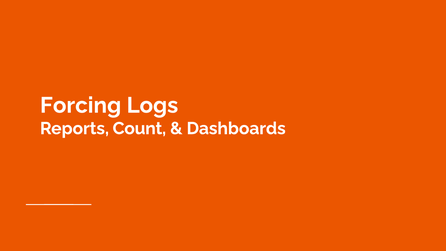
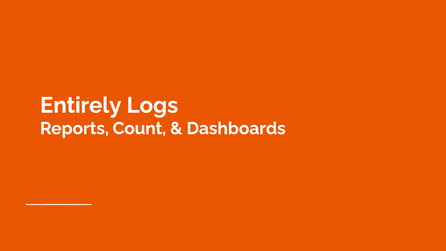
Forcing: Forcing -> Entirely (81, 105)
